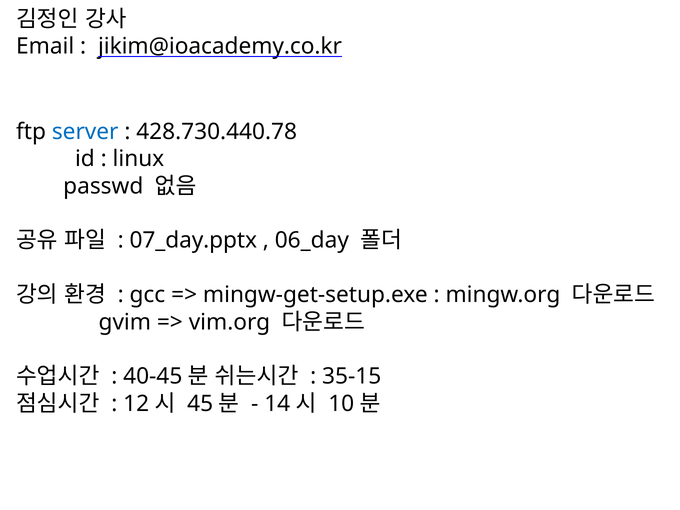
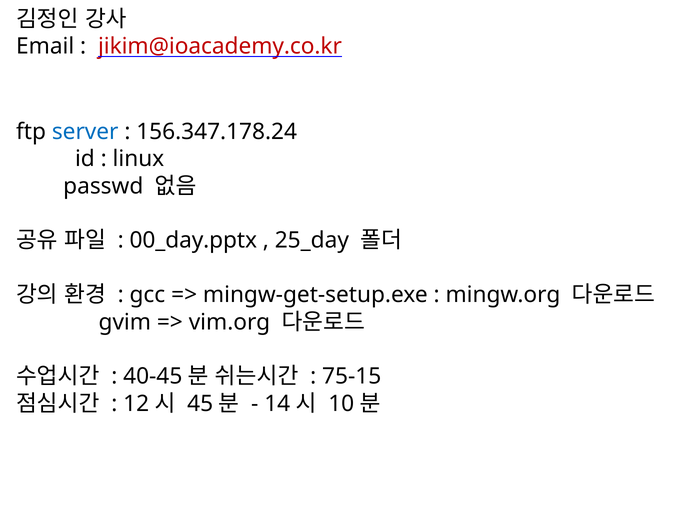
jikim@ioacademy.co.kr colour: black -> red (220, 46)
428.730.440.78: 428.730.440.78 -> 156.347.178.24 (217, 132)
07_day.pptx: 07_day.pptx -> 00_day.pptx (193, 240)
06_day: 06_day -> 25_day (312, 240)
35-15: 35-15 -> 75-15 (352, 376)
